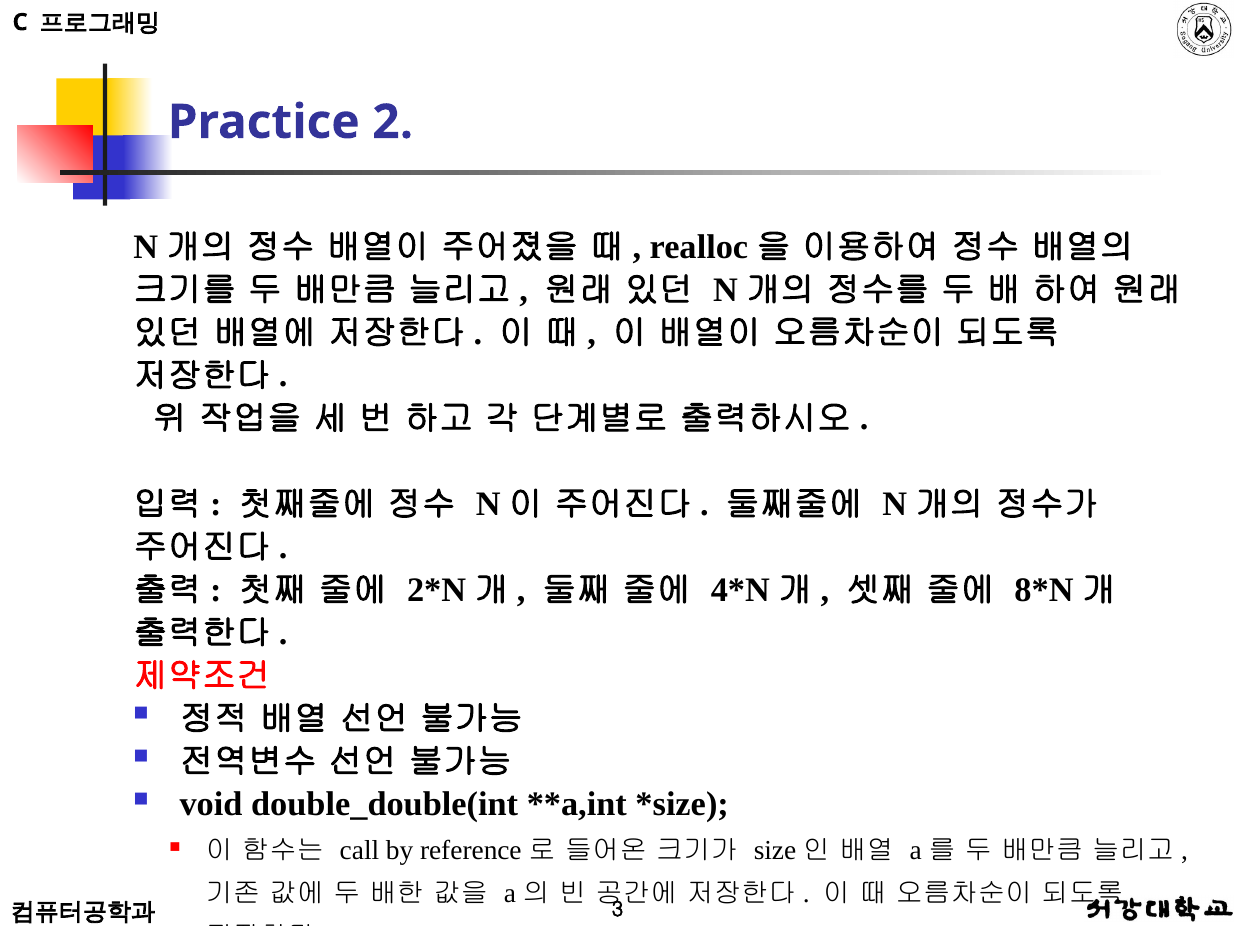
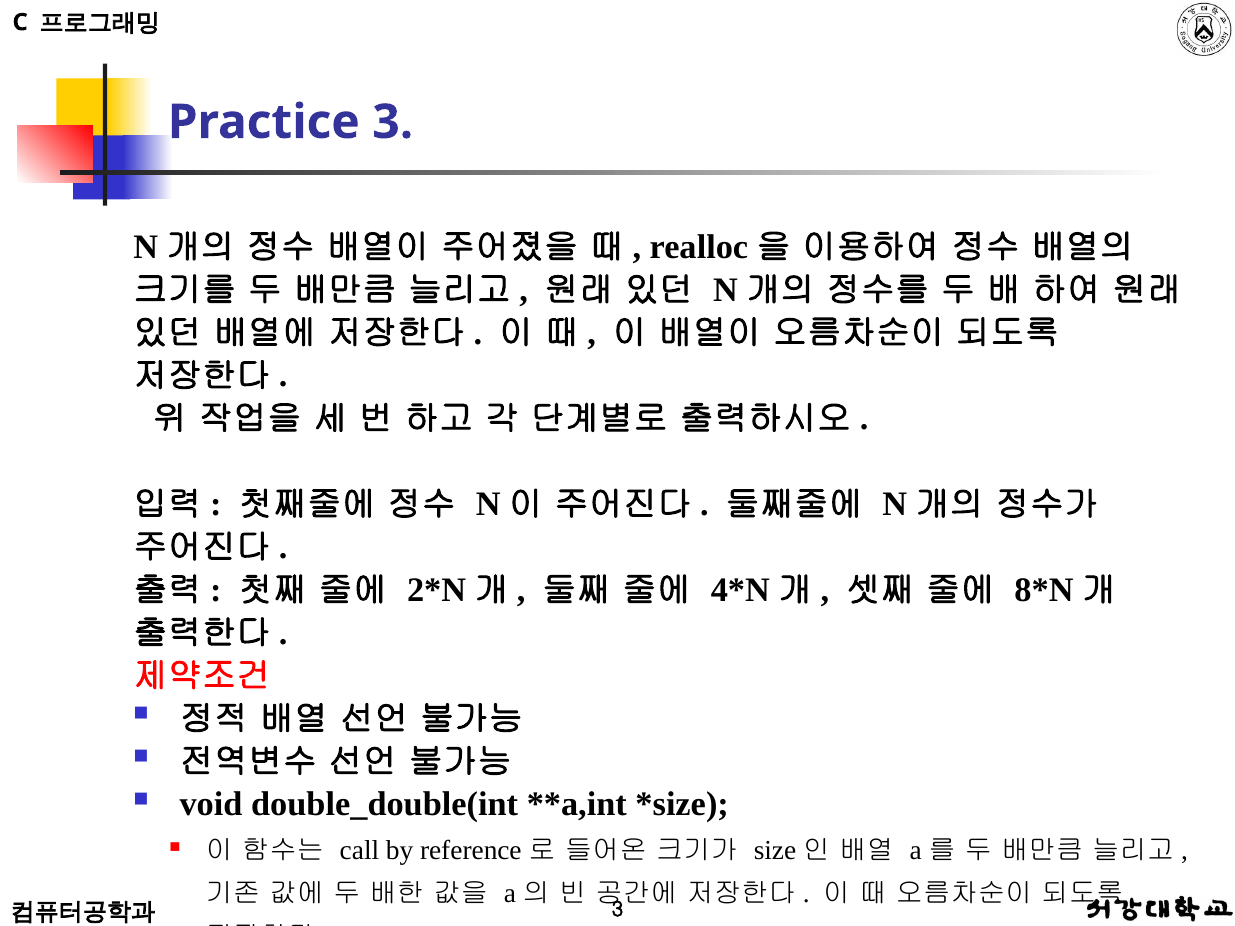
Practice 2: 2 -> 3 (393, 122)
